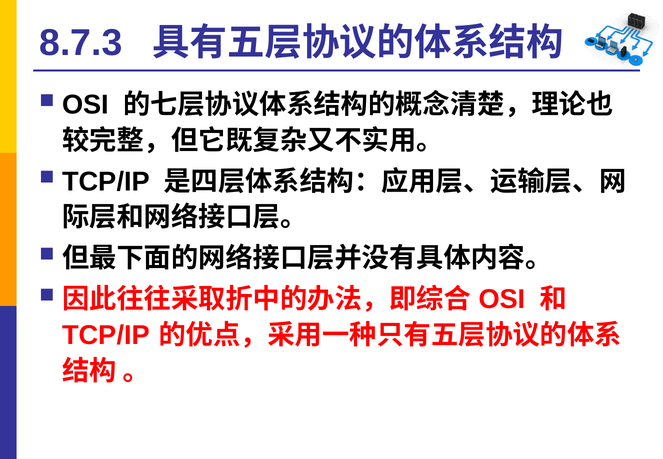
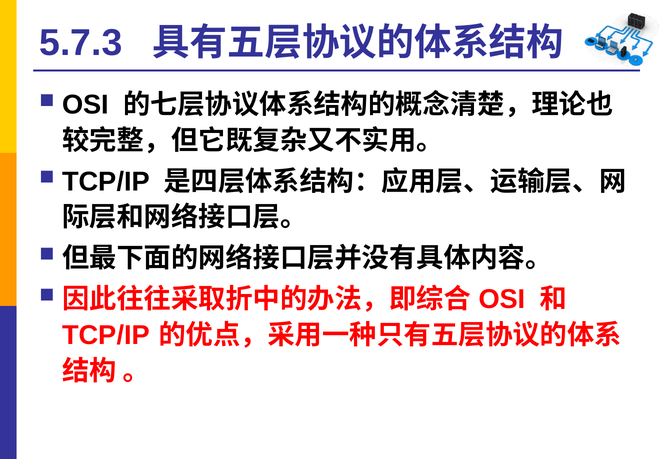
8.7.3: 8.7.3 -> 5.7.3 (81, 43)
